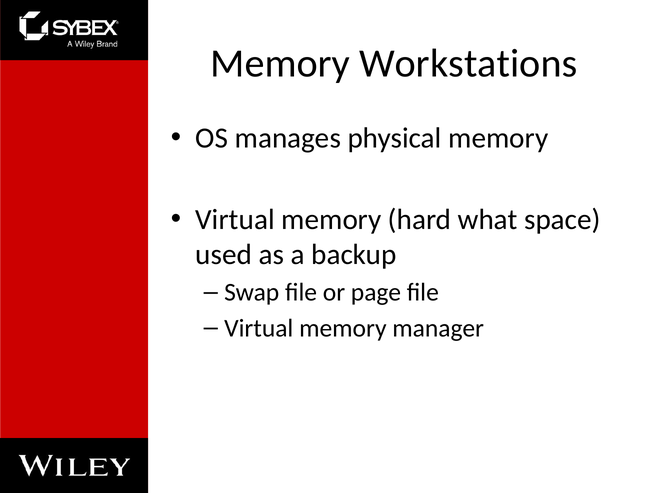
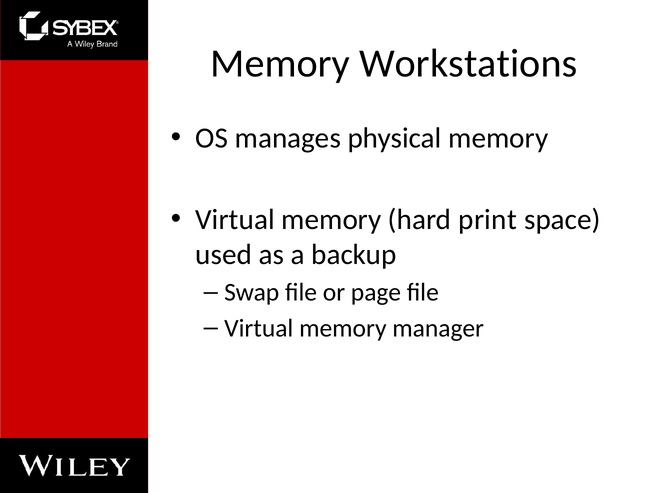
what: what -> print (488, 220)
